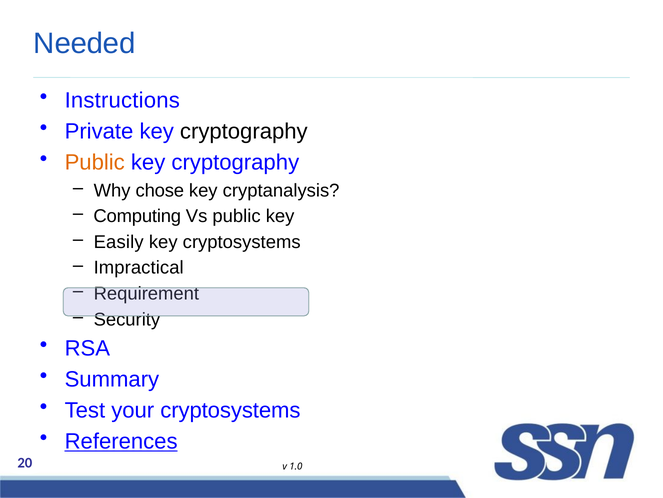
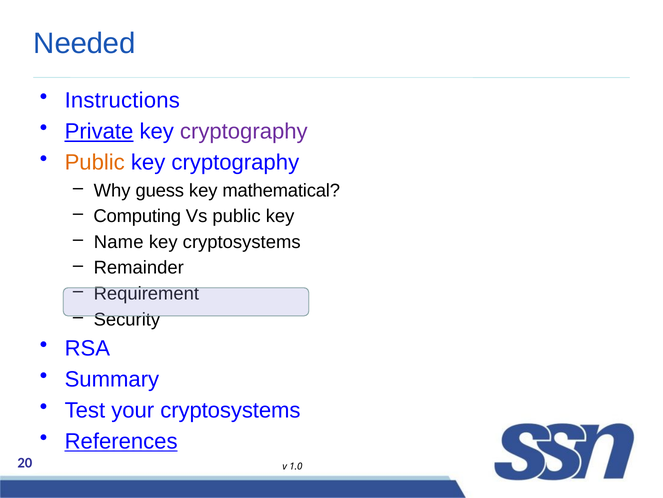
Private underline: none -> present (99, 131)
cryptography colour: black -> purple (244, 131)
chose: chose -> guess (160, 190)
cryptanalysis: cryptanalysis -> mathematical (281, 190)
Easily: Easily -> Name (119, 242)
Impractical: Impractical -> Remainder (139, 267)
